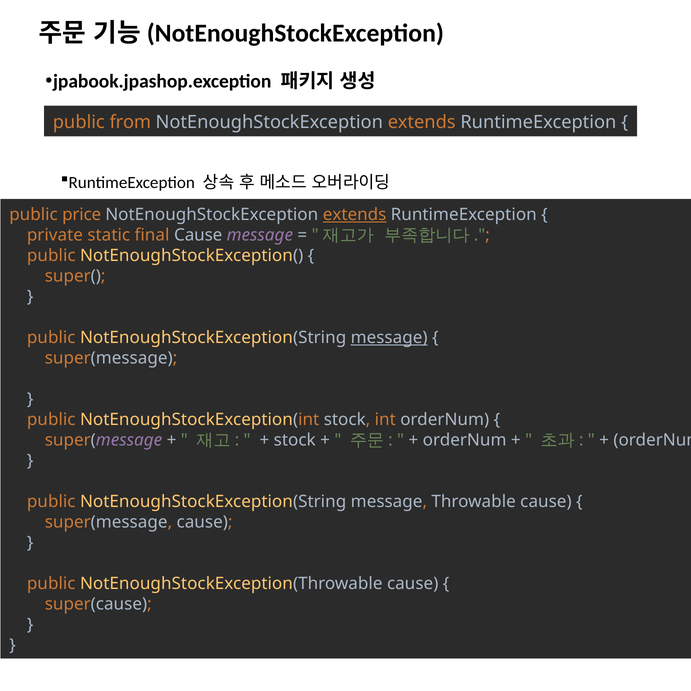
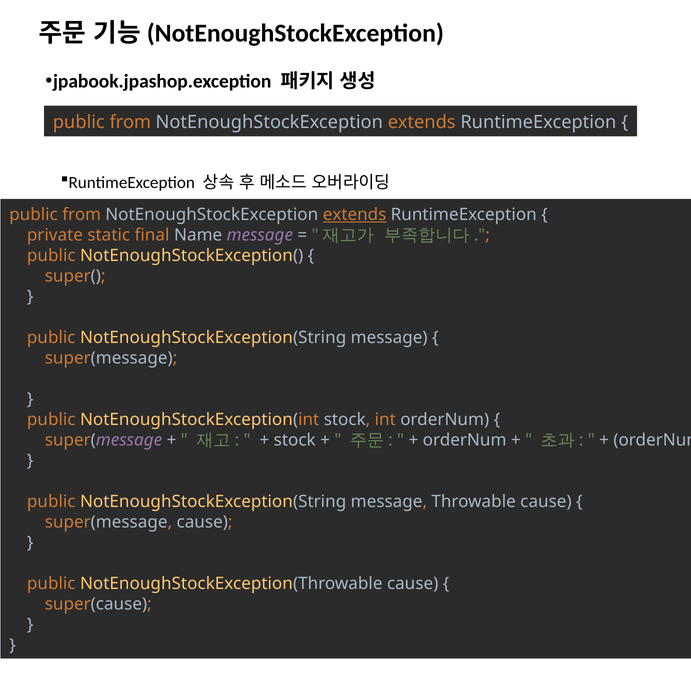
price: price -> from (82, 215)
final Cause: Cause -> Name (198, 235)
message underline: present -> none (389, 338)
